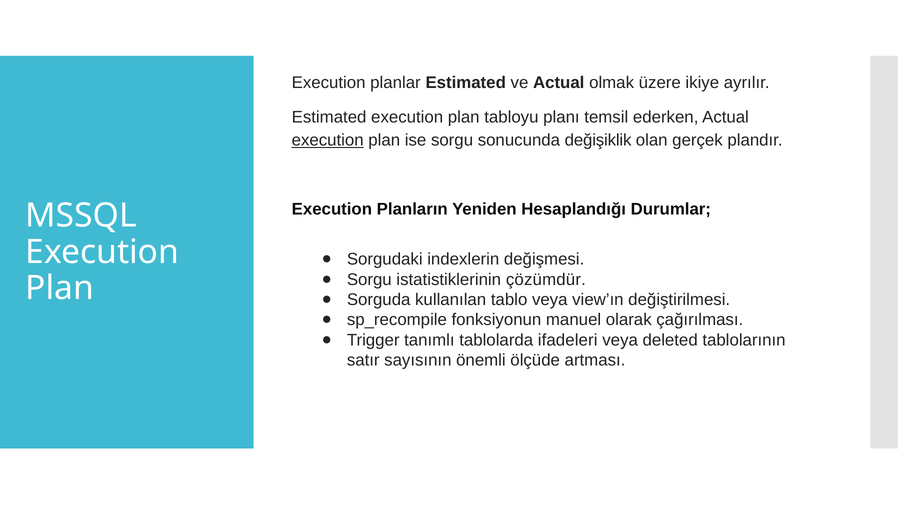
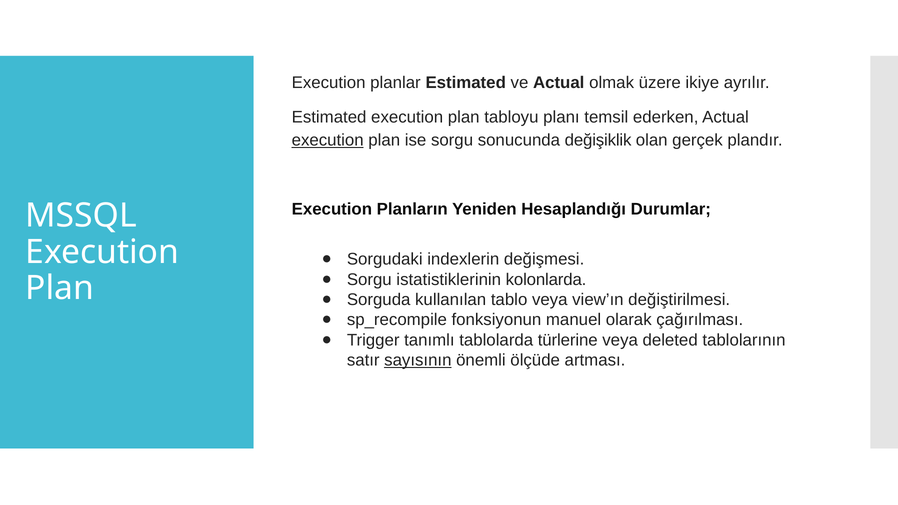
çözümdür: çözümdür -> kolonlarda (546, 280)
ifadeleri: ifadeleri -> türlerine (568, 340)
sayısının underline: none -> present (418, 360)
